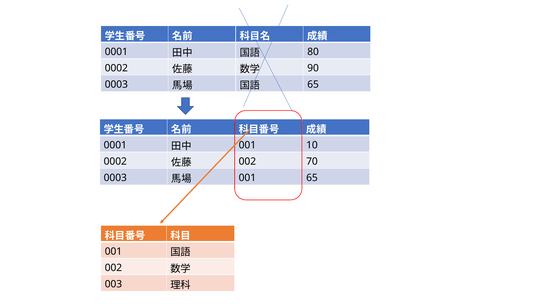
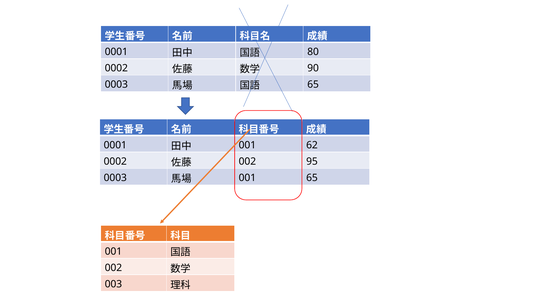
10: 10 -> 62 (312, 145)
70: 70 -> 95 (312, 161)
